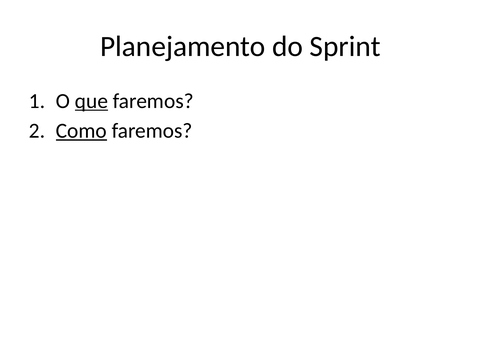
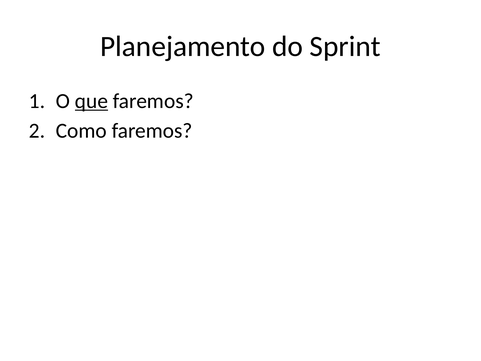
Como underline: present -> none (81, 131)
